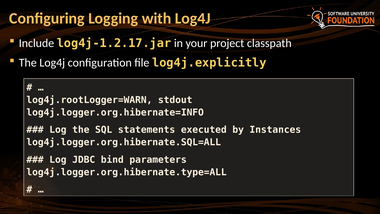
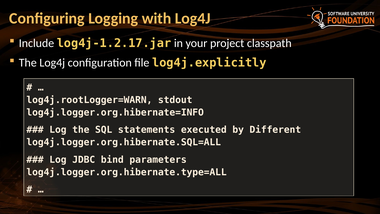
Instances: Instances -> Different (275, 130)
